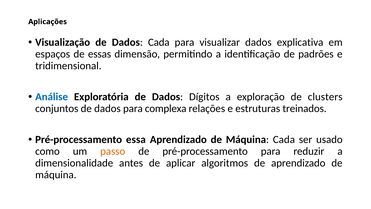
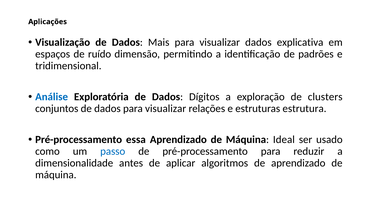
Dados Cada: Cada -> Mais (159, 42)
essas: essas -> ruído (100, 54)
dados para complexa: complexa -> visualizar (166, 108)
treinados: treinados -> estrutura (305, 108)
Máquina Cada: Cada -> Ideal (284, 139)
passo colour: orange -> blue (113, 151)
